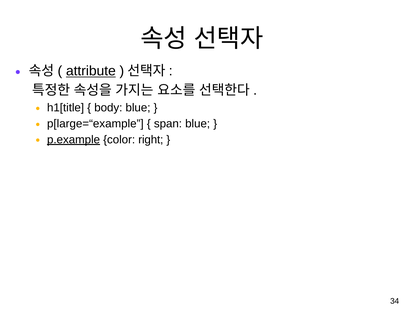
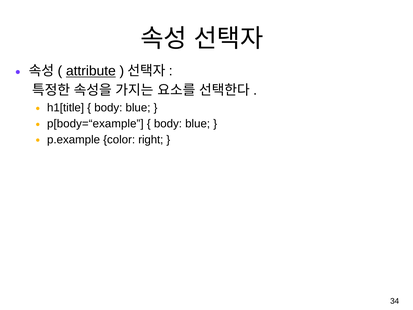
p[large=“example: p[large=“example -> p[body=“example (95, 123)
span: span -> body (168, 123)
p.example underline: present -> none (74, 139)
